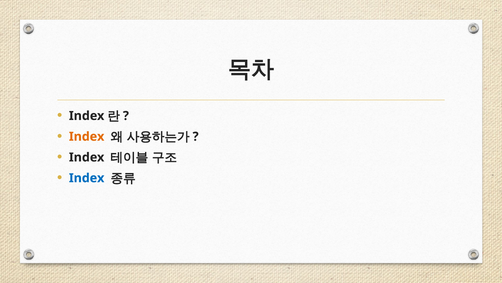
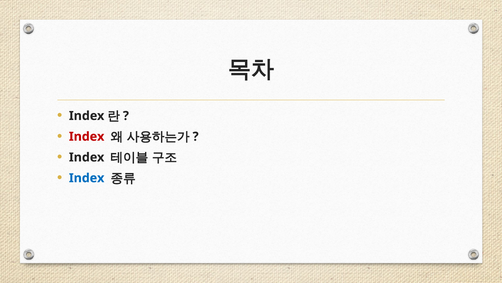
Index colour: orange -> red (87, 136)
